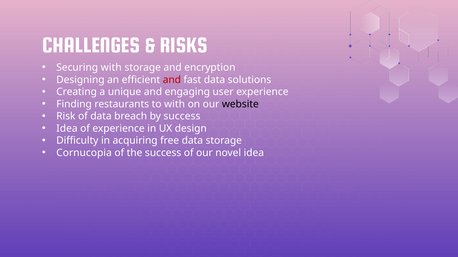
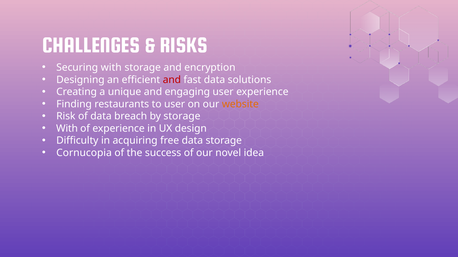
to with: with -> user (175, 104)
website colour: black -> orange (240, 104)
by success: success -> storage (182, 117)
Idea: Idea -> With (67, 129)
